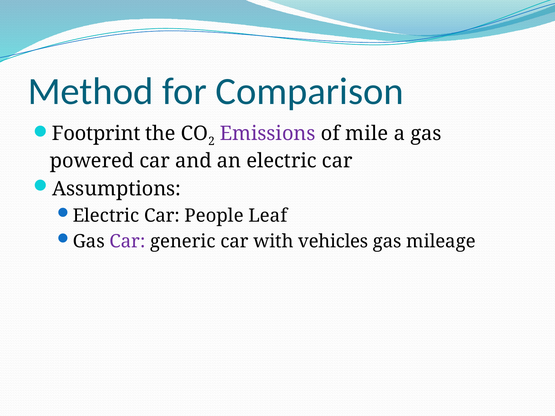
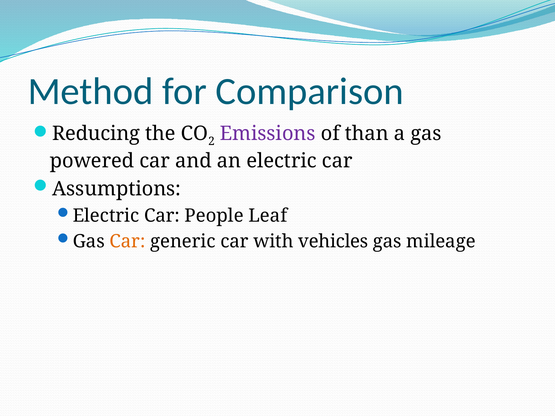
Footprint: Footprint -> Reducing (96, 134)
mile: mile -> than (367, 134)
Car colour: purple -> orange (127, 242)
